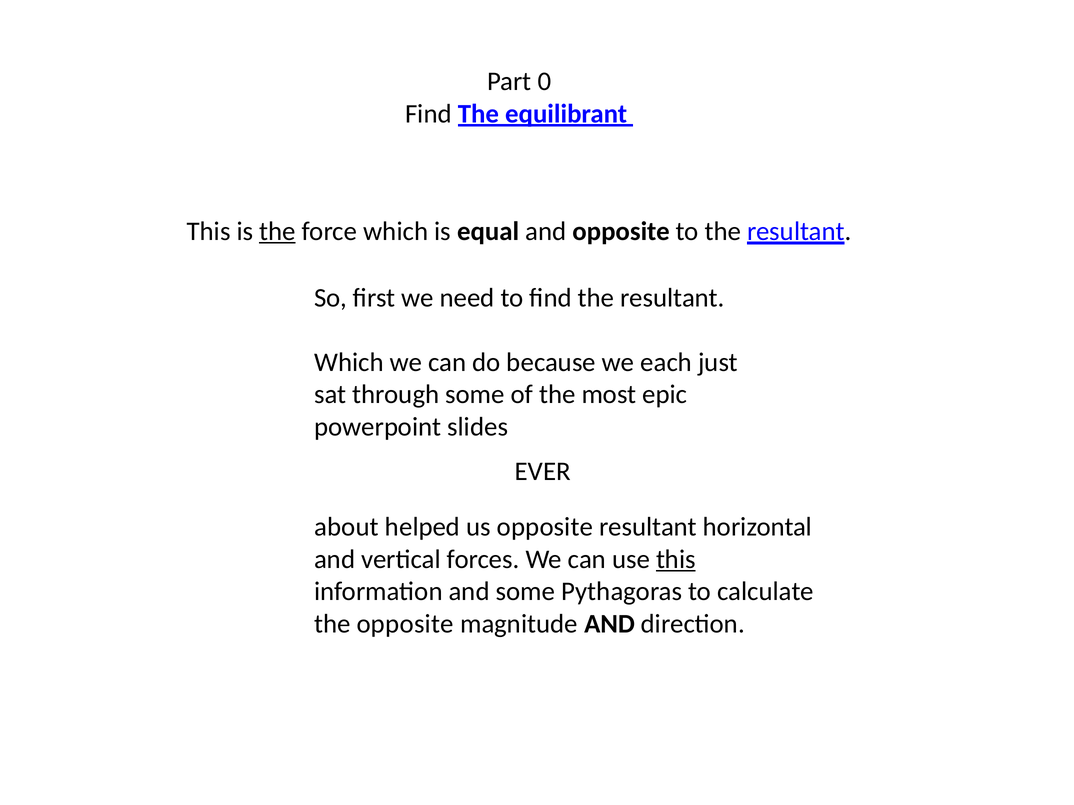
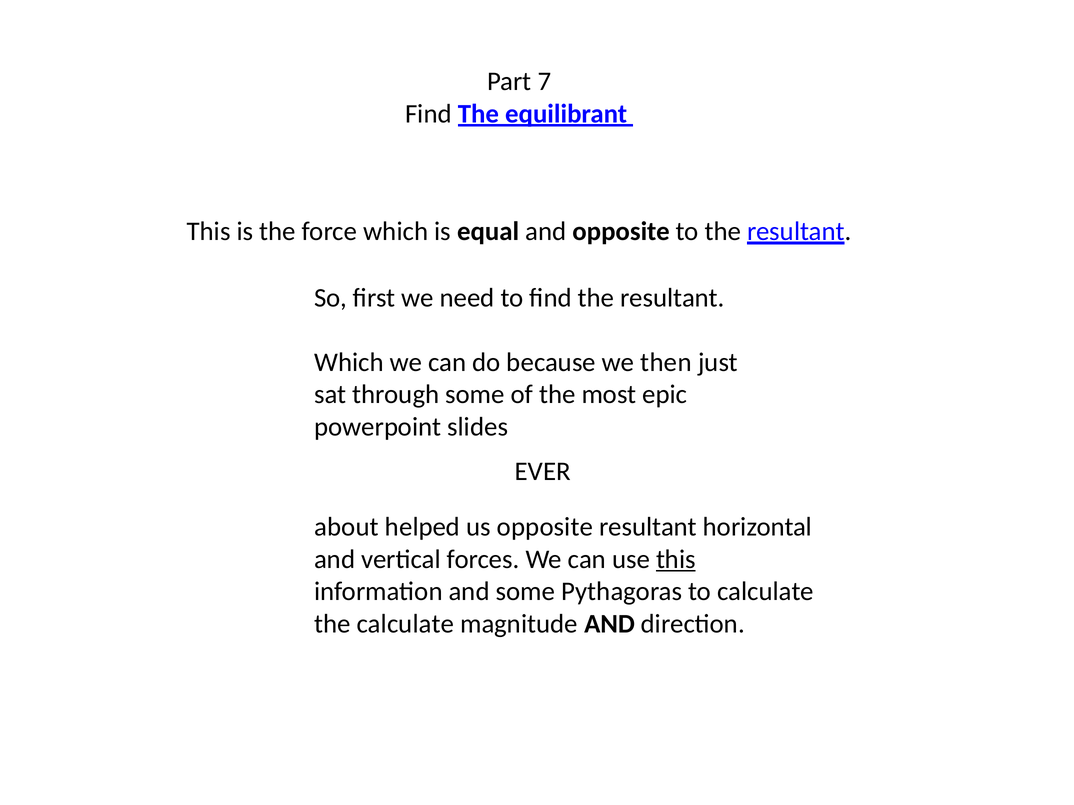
0: 0 -> 7 (544, 82)
the underline: present -> none (277, 231)
each: each -> then (666, 362)
the opposite: opposite -> calculate (405, 624)
